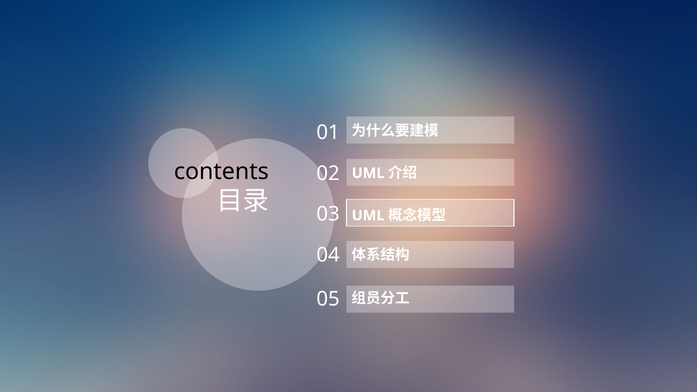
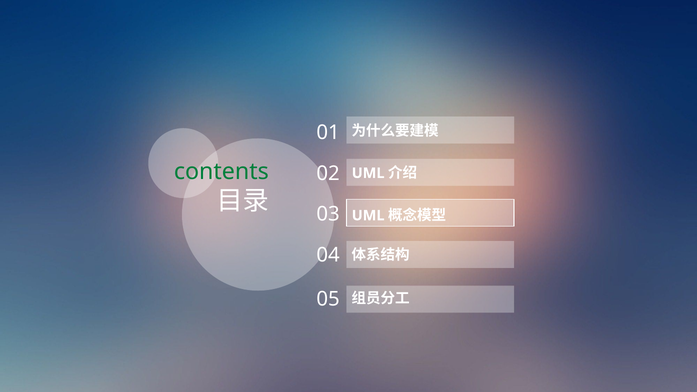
contents colour: black -> green (221, 171)
